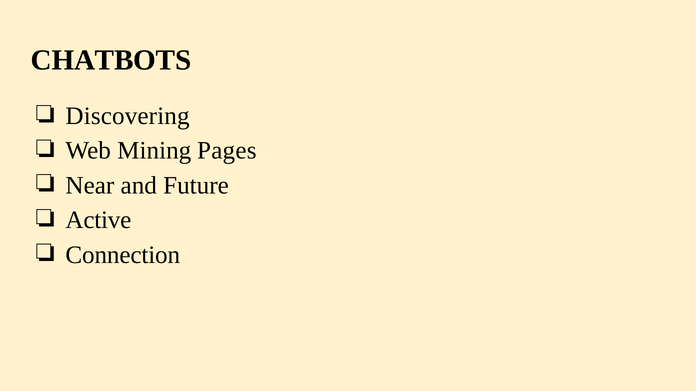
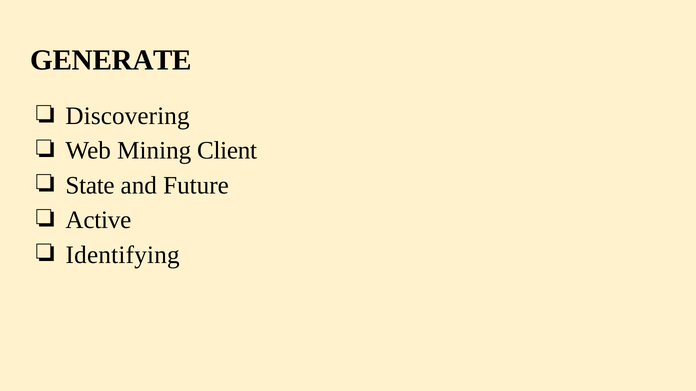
CHATBOTS: CHATBOTS -> GENERATE (111, 60)
Pages: Pages -> Client (227, 151)
Near: Near -> State (90, 186)
Connection: Connection -> Identifying (123, 255)
